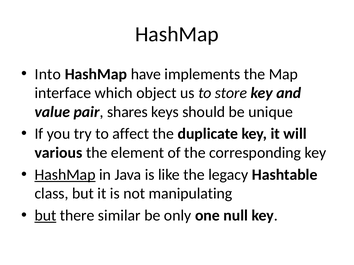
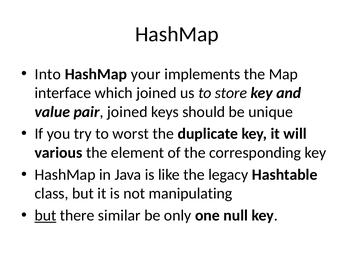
have: have -> your (146, 74)
which object: object -> joined (156, 93)
pair shares: shares -> joined (127, 112)
affect: affect -> worst (131, 134)
HashMap underline: present -> none (65, 175)
